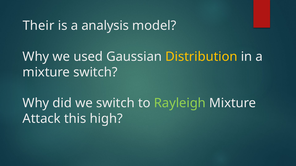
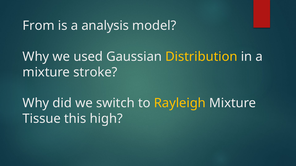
Their: Their -> From (39, 26)
mixture switch: switch -> stroke (95, 72)
Rayleigh colour: light green -> yellow (180, 103)
Attack: Attack -> Tissue (42, 119)
